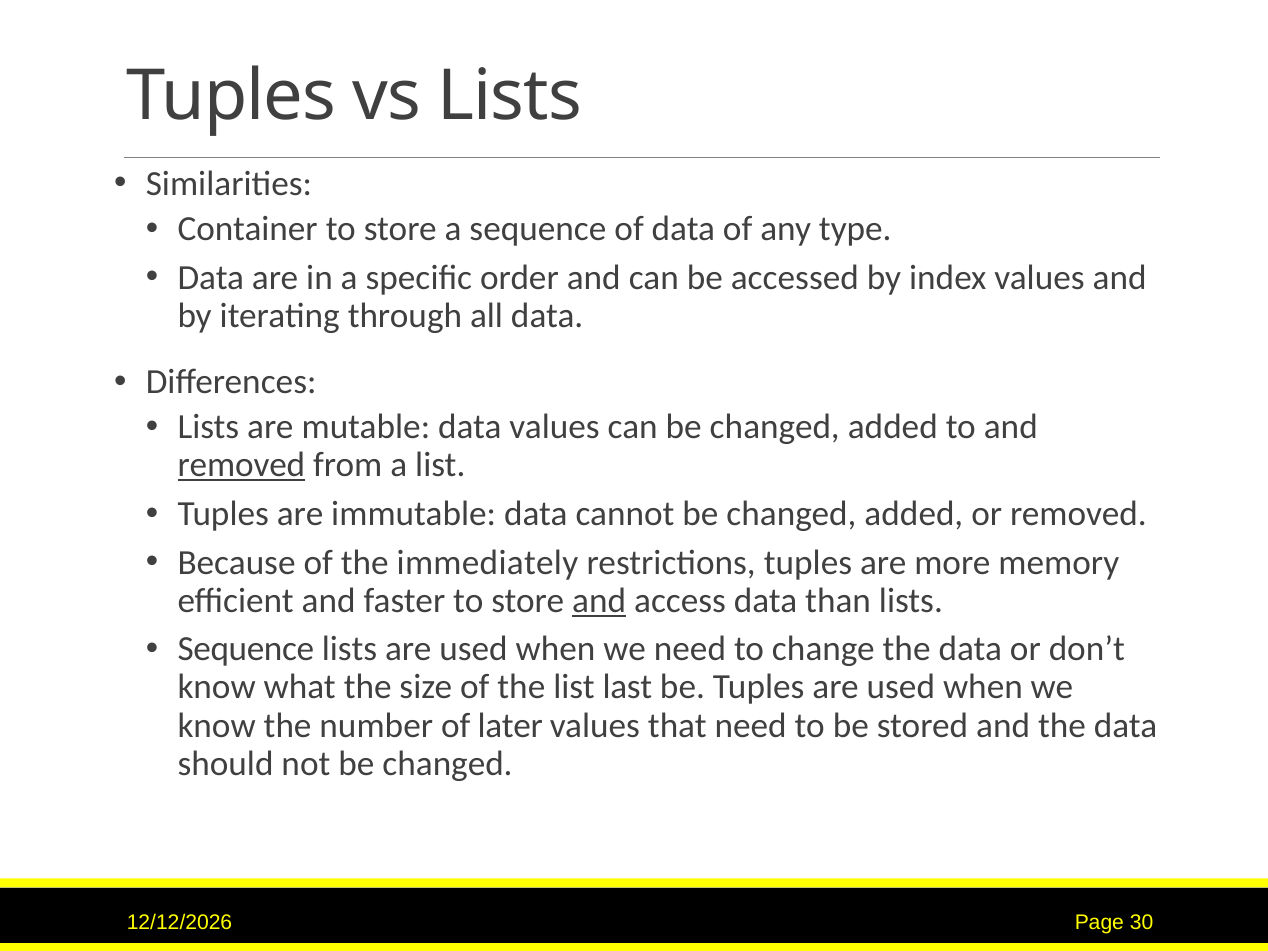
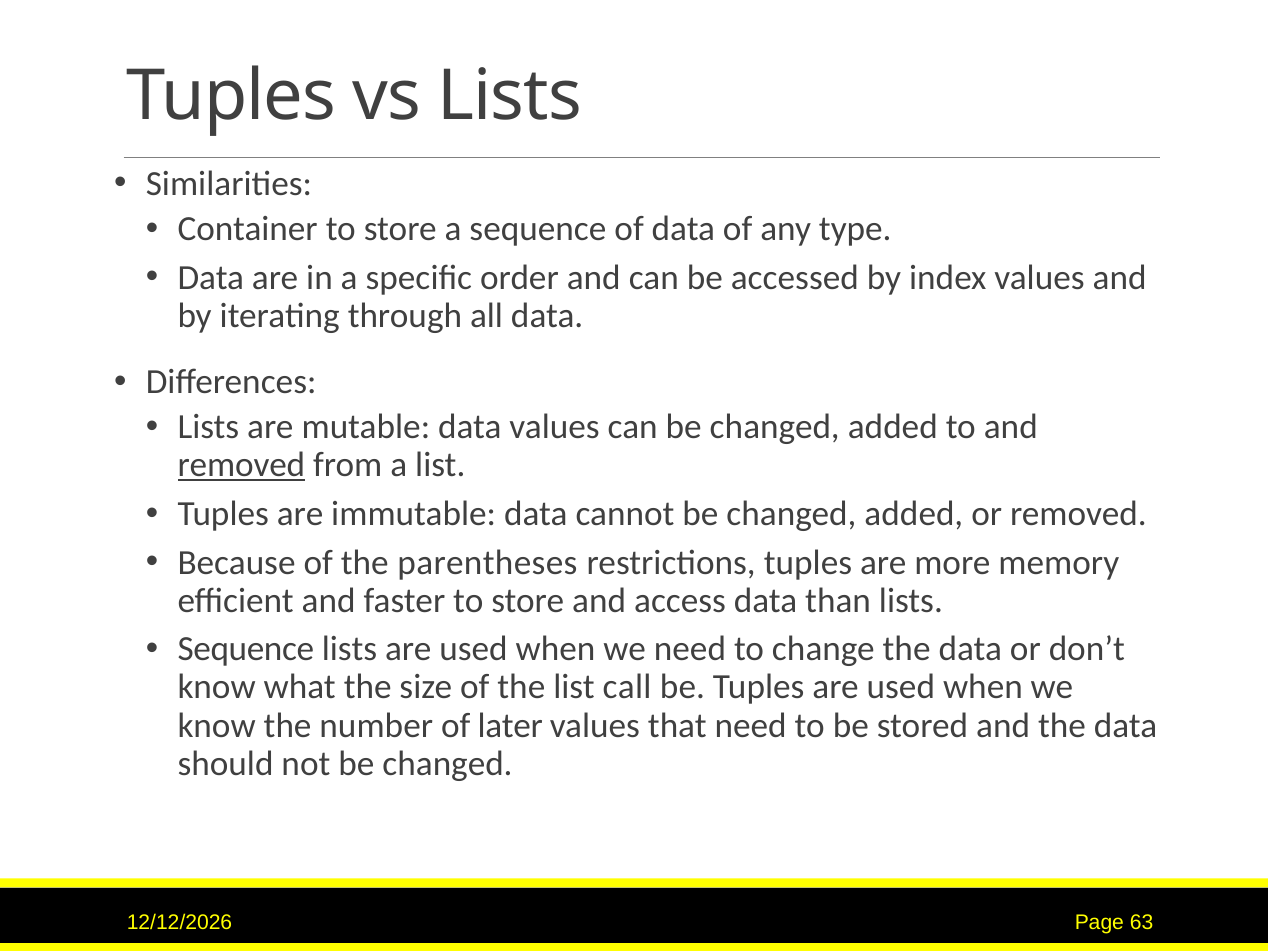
immediately: immediately -> parentheses (487, 563)
and underline: present -> none (599, 601)
last: last -> call (627, 687)
30: 30 -> 63 (1142, 923)
